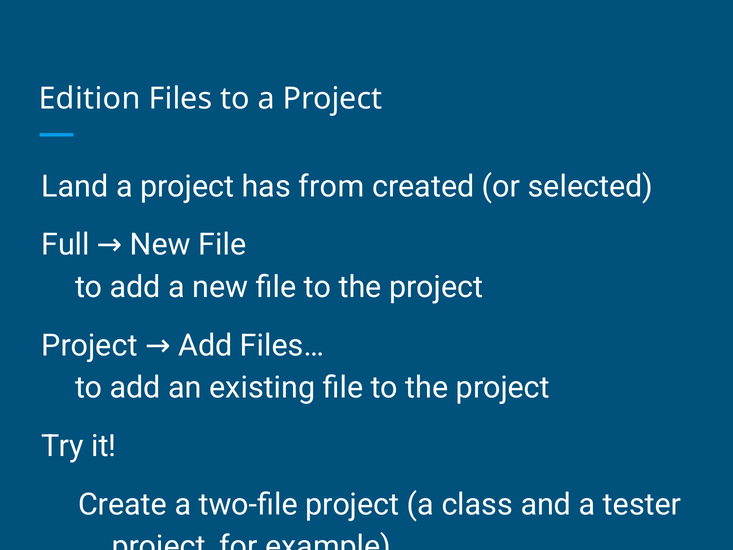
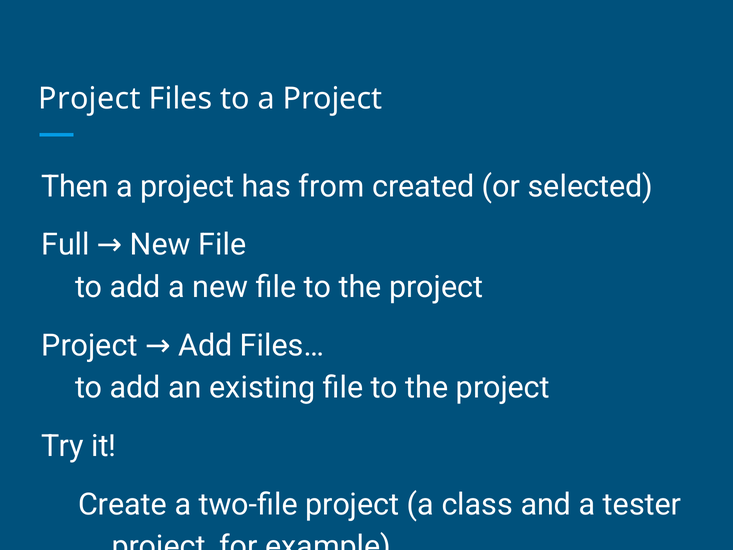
Edition: Edition -> Project (90, 99)
Land: Land -> Then (75, 186)
